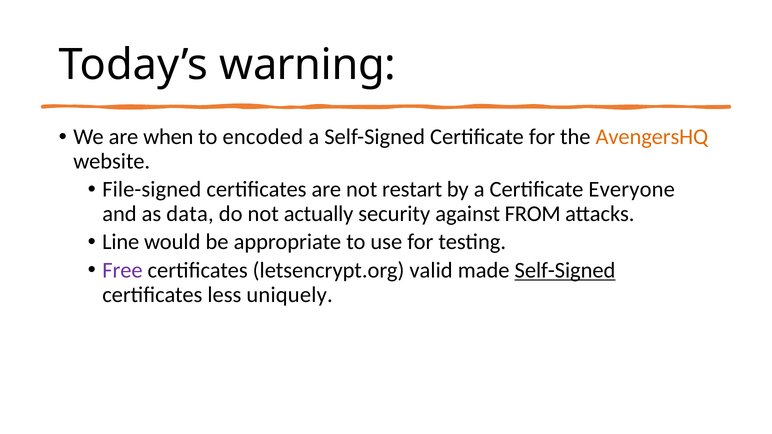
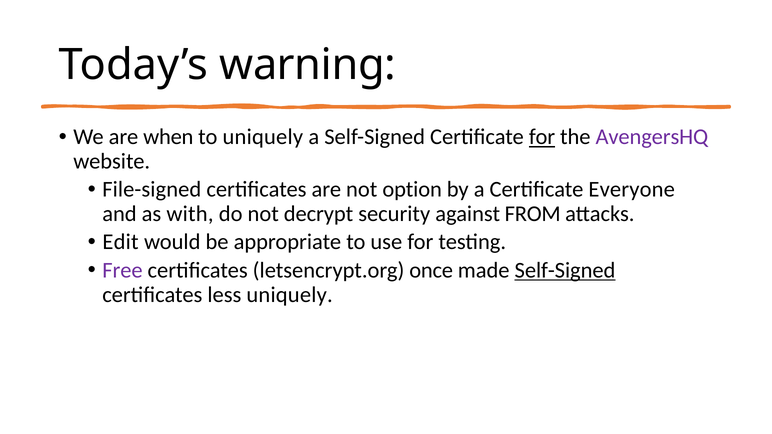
to encoded: encoded -> uniquely (263, 137)
for underline: none -> present (542, 137)
AvengersHQ colour: orange -> purple (652, 137)
restart: restart -> option (412, 190)
data: data -> with (190, 214)
actually: actually -> decrypt (319, 214)
Line: Line -> Edit (121, 242)
valid: valid -> once (431, 270)
